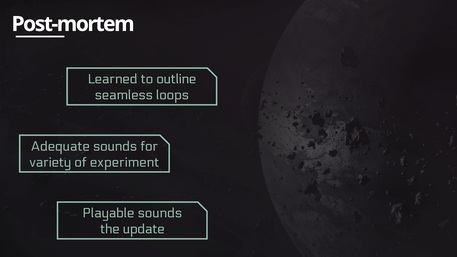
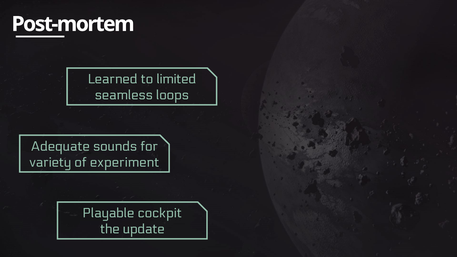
outline: outline -> limited (176, 79)
Playable sounds: sounds -> cockpit (160, 213)
